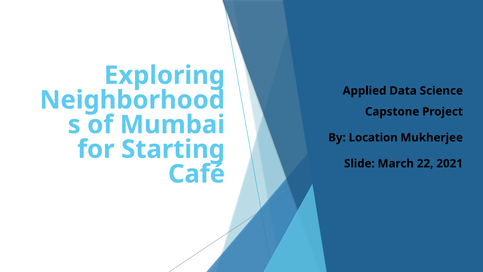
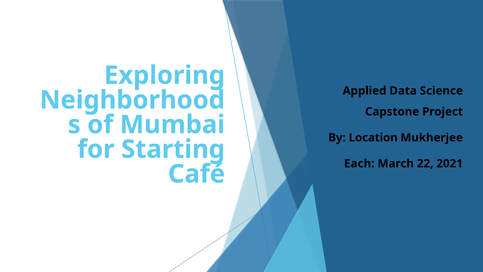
Slide: Slide -> Each (359, 163)
